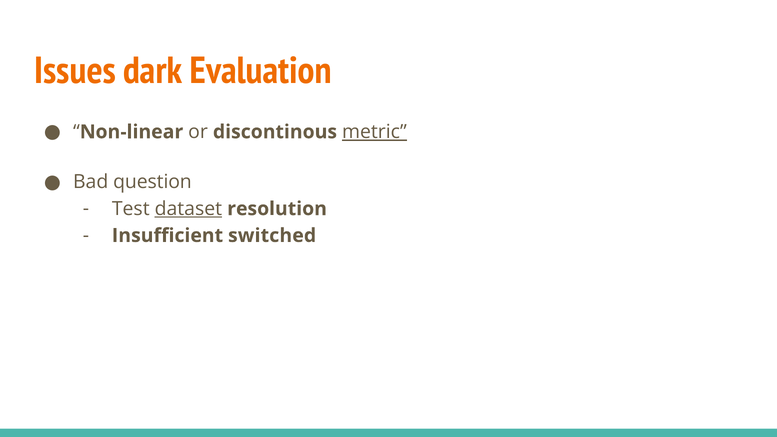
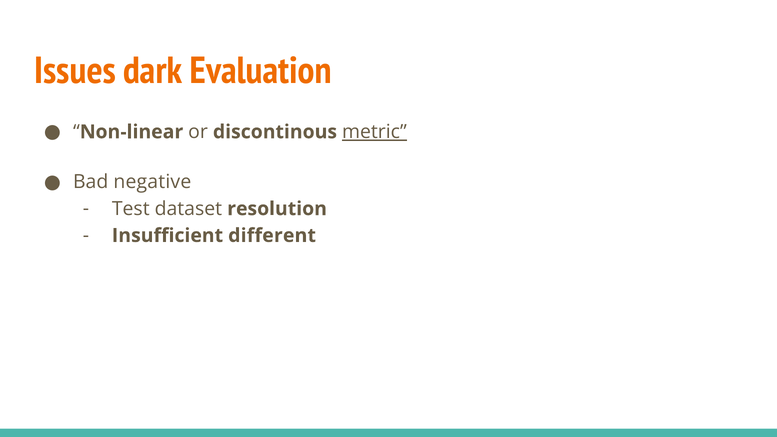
question: question -> negative (152, 182)
dataset underline: present -> none (188, 209)
switched: switched -> different (272, 236)
